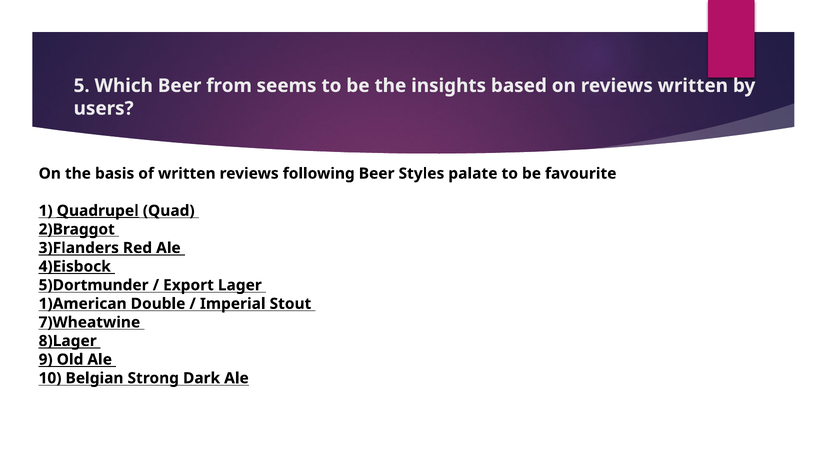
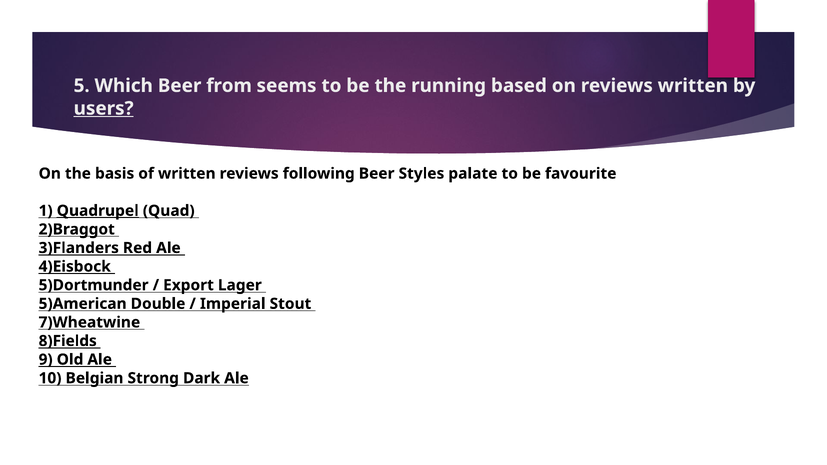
insights: insights -> running (449, 86)
users underline: none -> present (104, 108)
1)American: 1)American -> 5)American (83, 304)
8)Lager: 8)Lager -> 8)Fields (68, 341)
